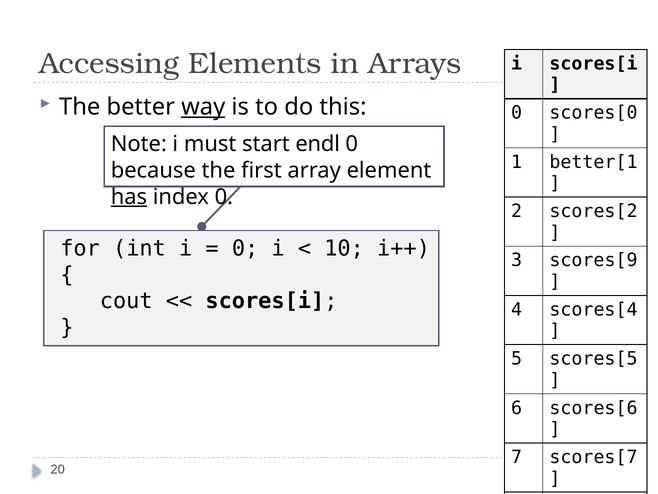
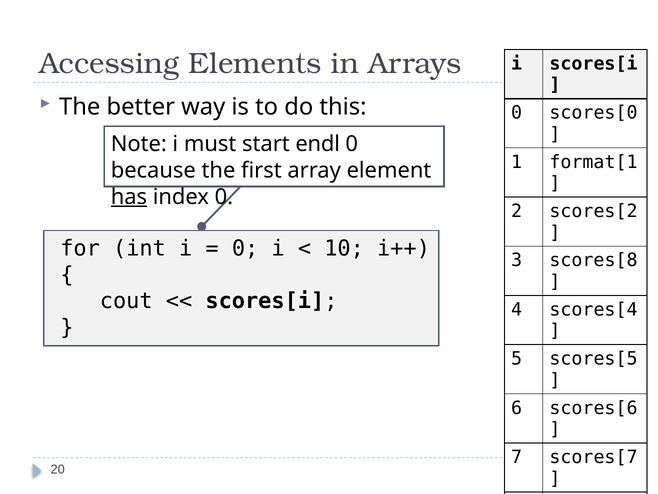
way underline: present -> none (203, 107)
better[1: better[1 -> format[1 (593, 162)
3 scores[9: scores[9 -> scores[8 (593, 260)
